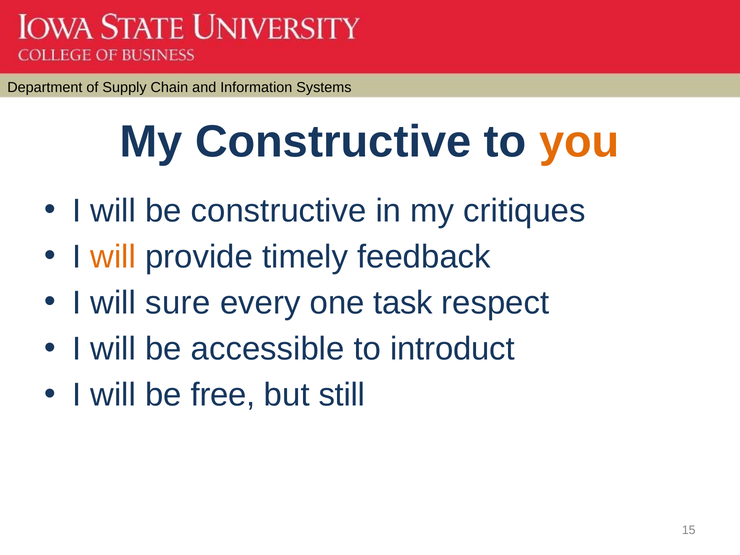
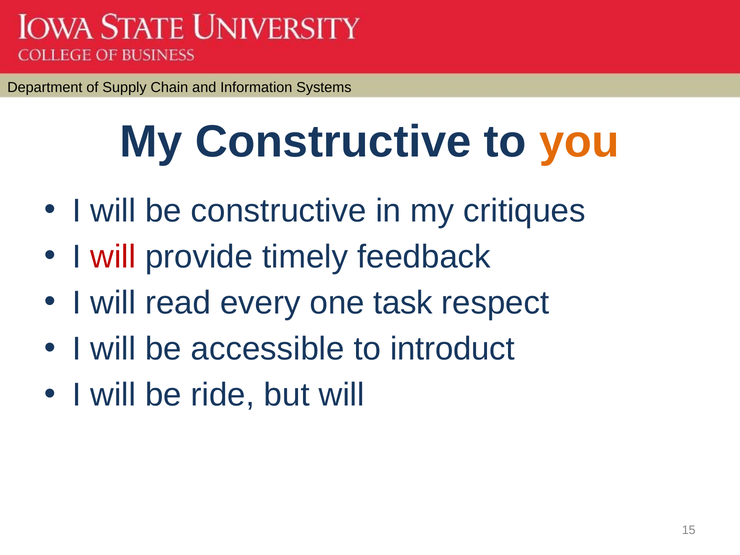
will colour: orange -> red (113, 257)
sure: sure -> read (178, 303)
free: free -> ride (223, 395)
but still: still -> will (342, 395)
